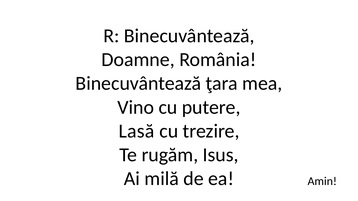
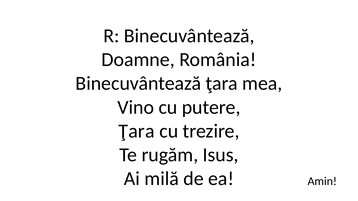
Lasă: Lasă -> Ţara (137, 131)
